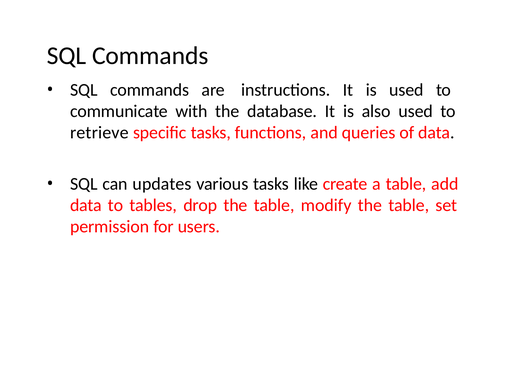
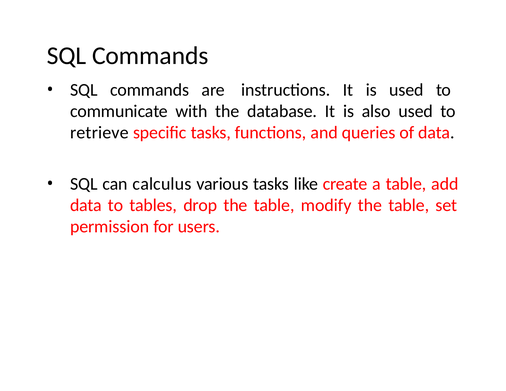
updates: updates -> calculus (162, 184)
